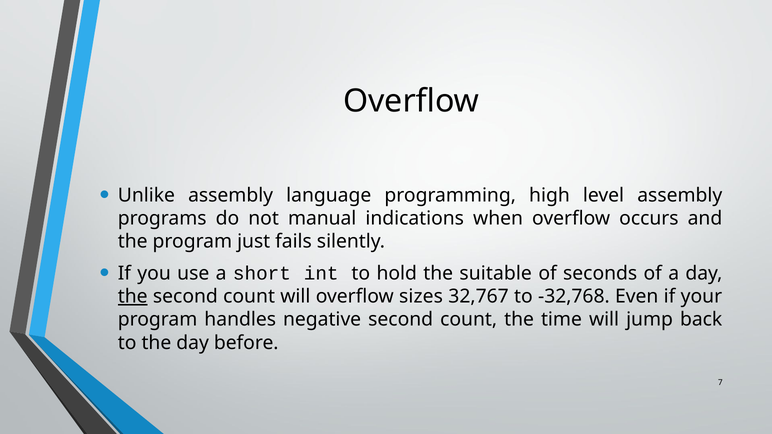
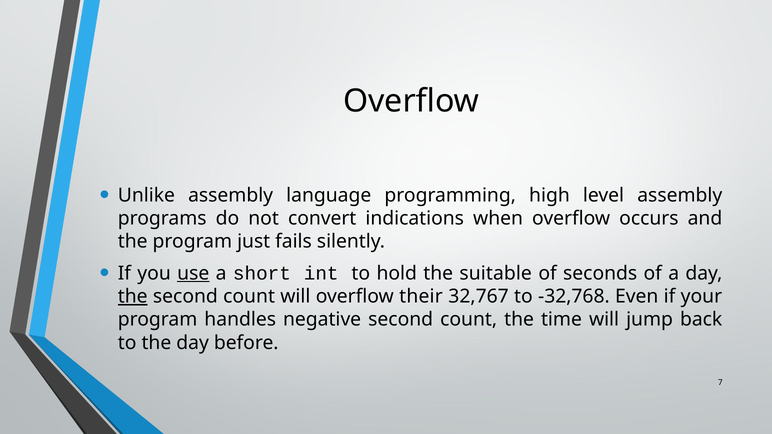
manual: manual -> convert (322, 218)
use underline: none -> present (193, 273)
sizes: sizes -> their (421, 297)
